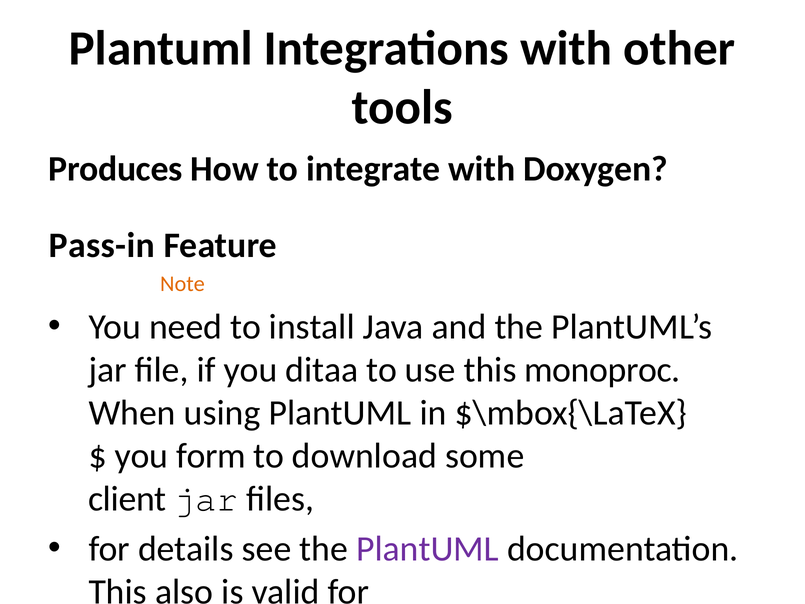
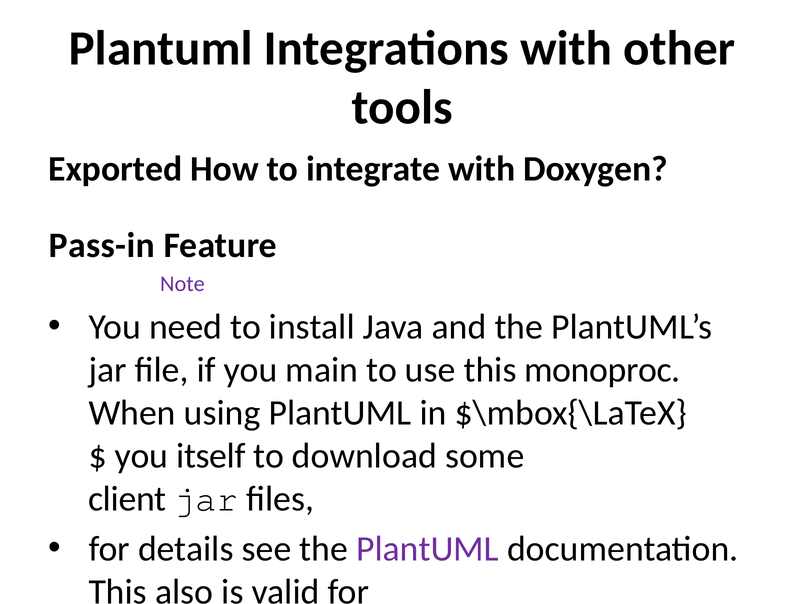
Produces: Produces -> Exported (115, 169)
Note colour: orange -> purple (182, 284)
ditaa: ditaa -> main (322, 370)
form: form -> itself (211, 456)
